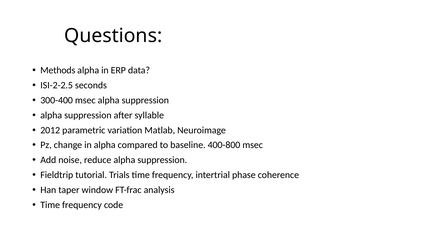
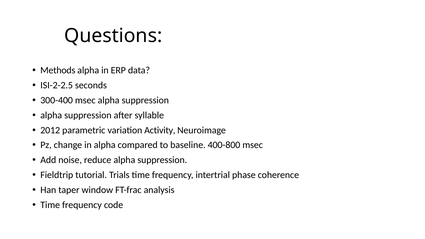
Matlab: Matlab -> Activity (160, 130)
